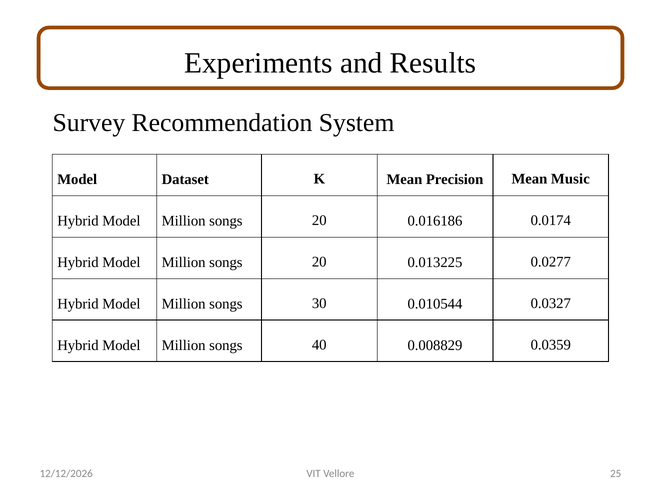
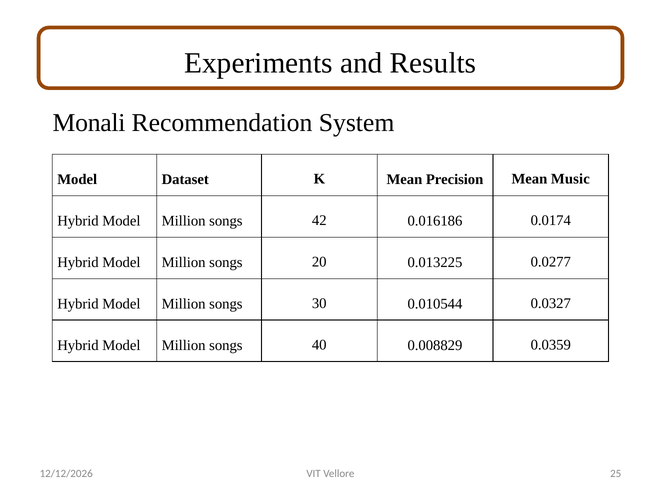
Survey: Survey -> Monali (89, 123)
20: 20 -> 42 (319, 220)
